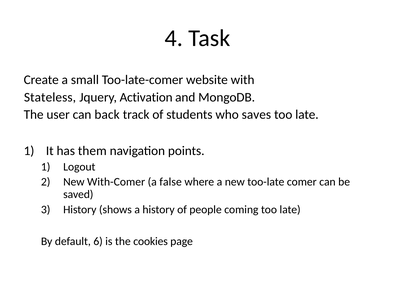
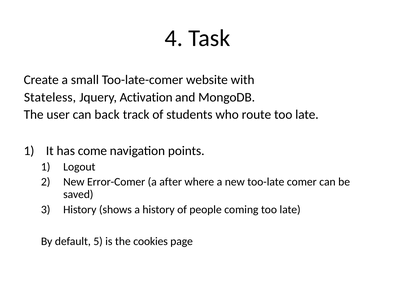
saves: saves -> route (256, 115)
them: them -> come (92, 151)
With-Comer: With-Comer -> Error-Comer (116, 182)
false: false -> after (171, 182)
6: 6 -> 5 (98, 242)
